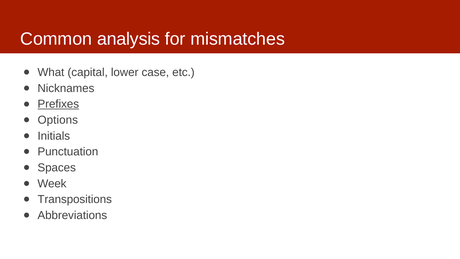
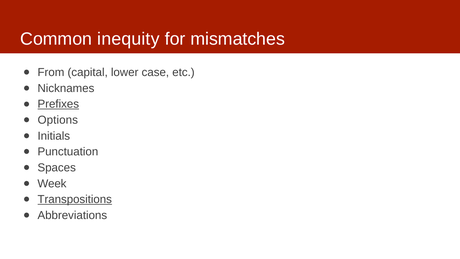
analysis: analysis -> inequity (128, 39)
What: What -> From (51, 72)
Transpositions underline: none -> present (75, 199)
